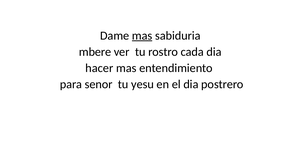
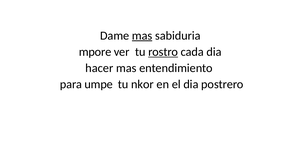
mbere: mbere -> mpore (95, 52)
rostro underline: none -> present (163, 52)
senor: senor -> umpe (99, 84)
yesu: yesu -> nkor (142, 84)
